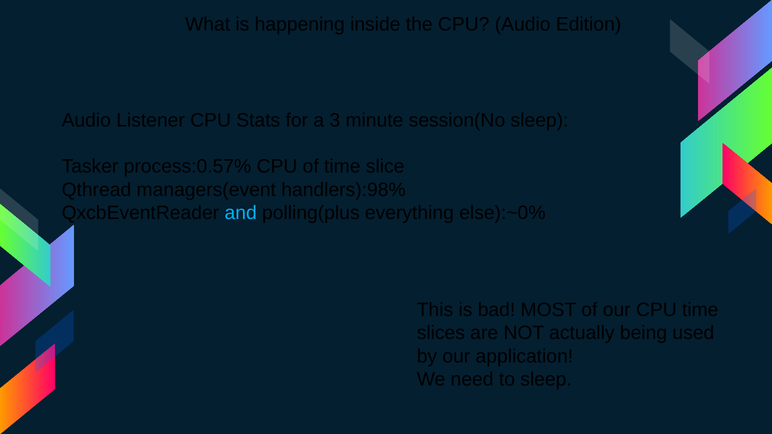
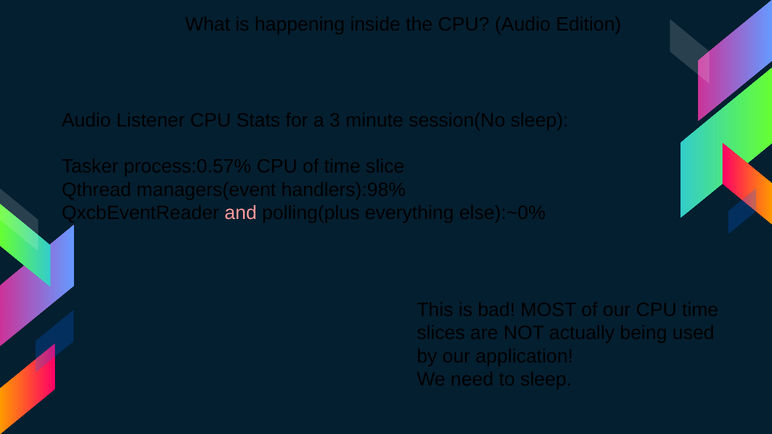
and colour: light blue -> pink (241, 213)
